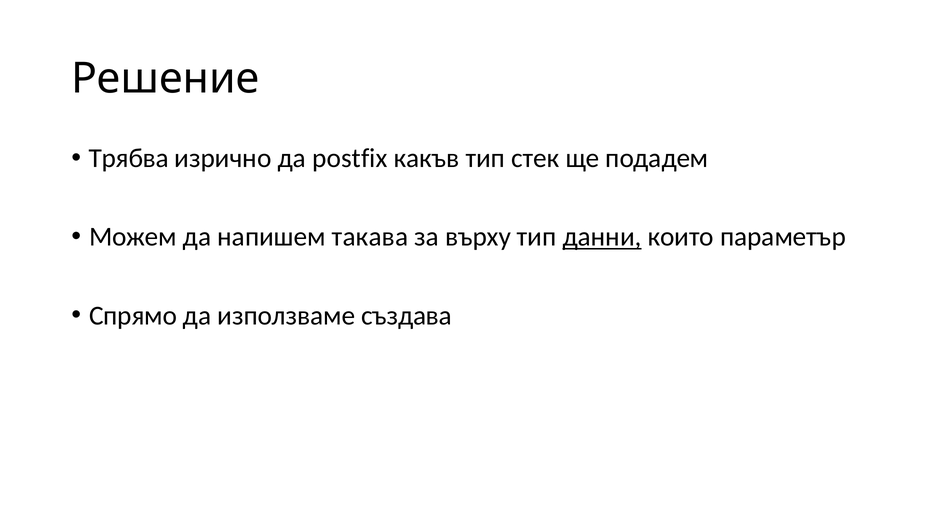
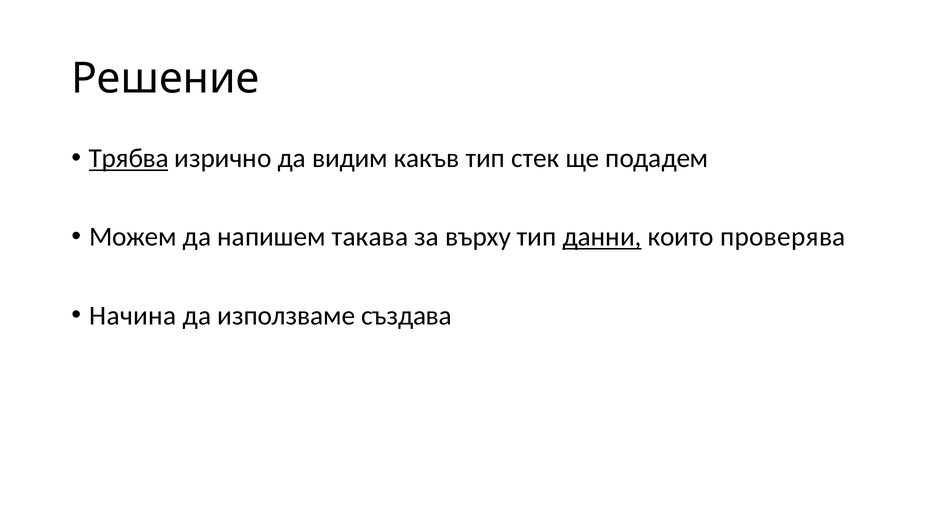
Трябва underline: none -> present (129, 158)
postfix: postfix -> видим (350, 158)
параметър: параметър -> проверява (783, 237)
Спрямо: Спрямо -> Начина (133, 316)
